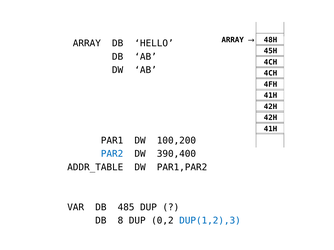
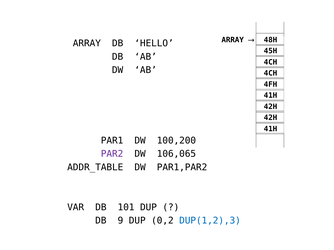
PAR2 colour: blue -> purple (112, 154)
390,400: 390,400 -> 106,065 (176, 154)
485: 485 -> 101 (126, 208)
8: 8 -> 9 (120, 221)
